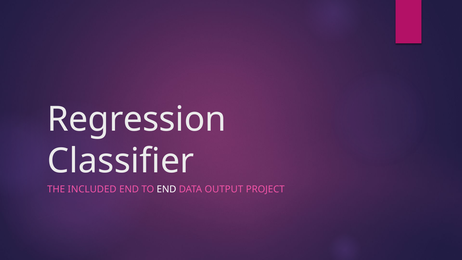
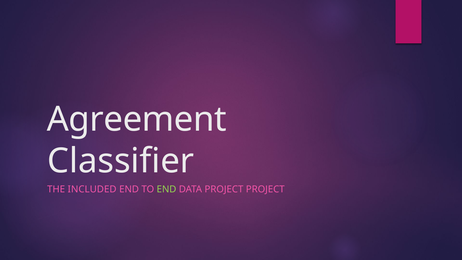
Regression: Regression -> Agreement (137, 119)
END colour: white -> light green (166, 189)
DATA OUTPUT: OUTPUT -> PROJECT (224, 189)
